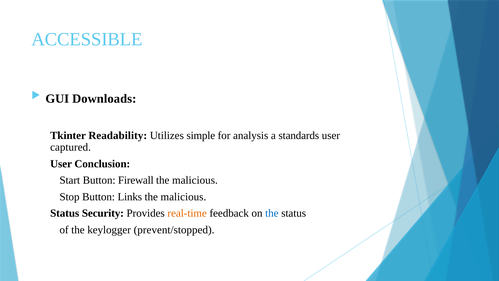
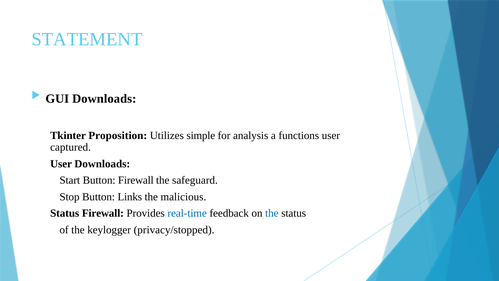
ACCESSIBLE: ACCESSIBLE -> STATEMENT (87, 39)
Readability: Readability -> Proposition (118, 135)
standards: standards -> functions (299, 135)
User Conclusion: Conclusion -> Downloads (102, 164)
malicious: malicious -> safeguard (195, 180)
Status Security: Security -> Firewall (103, 213)
real-time colour: orange -> blue (187, 213)
prevent/stopped: prevent/stopped -> privacy/stopped (174, 229)
